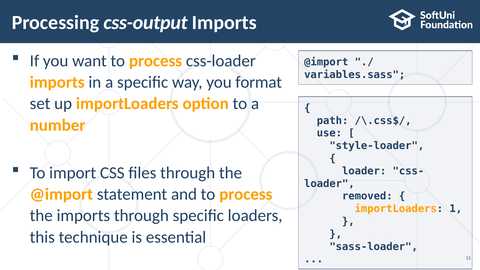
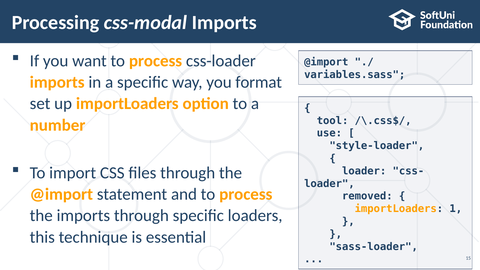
css-output: css-output -> css-modal (146, 23)
path: path -> tool (333, 121)
